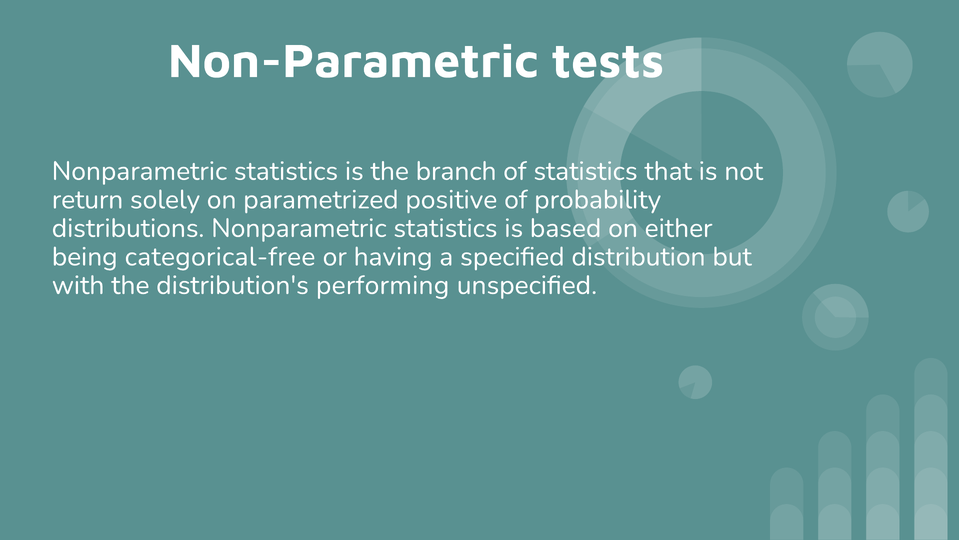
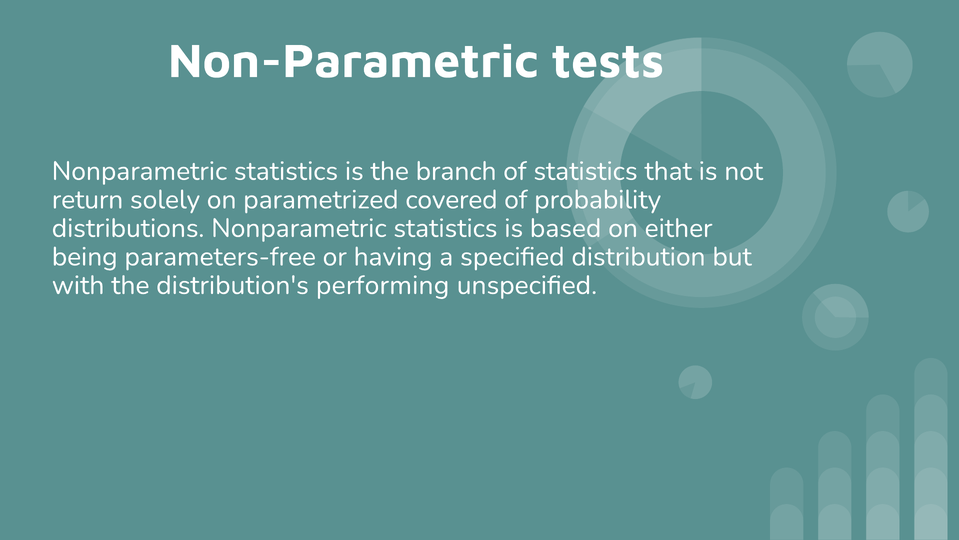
positive: positive -> covered (451, 199)
categorical-free: categorical-free -> parameters-free (220, 256)
